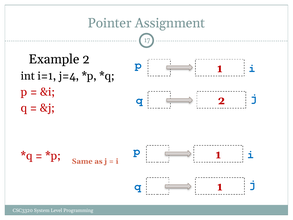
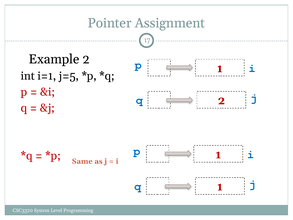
j=4: j=4 -> j=5 (69, 76)
